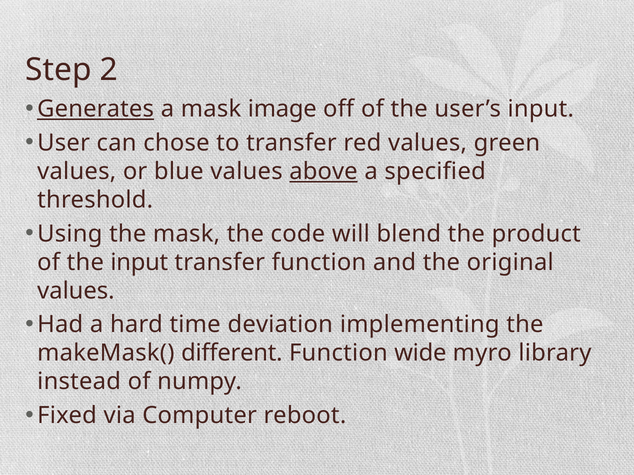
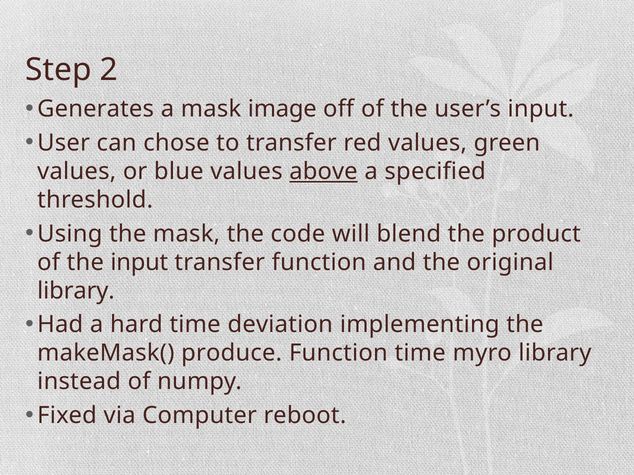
Generates underline: present -> none (96, 109)
values: values -> library (76, 291)
different: different -> produce (232, 353)
Function wide: wide -> time (420, 353)
